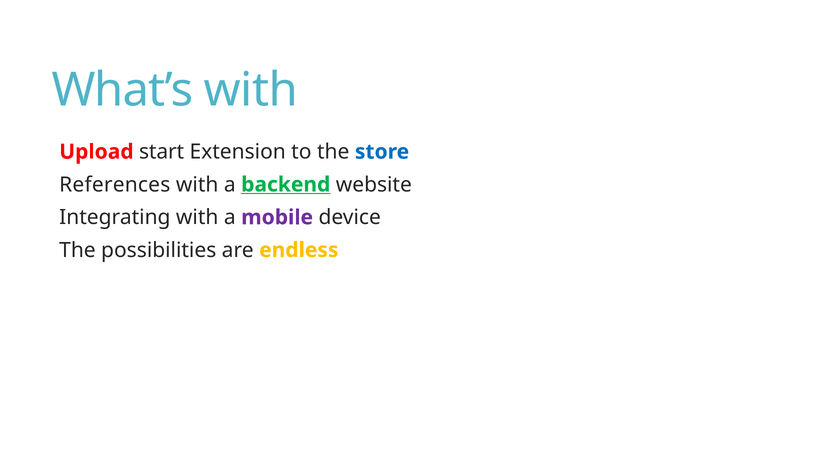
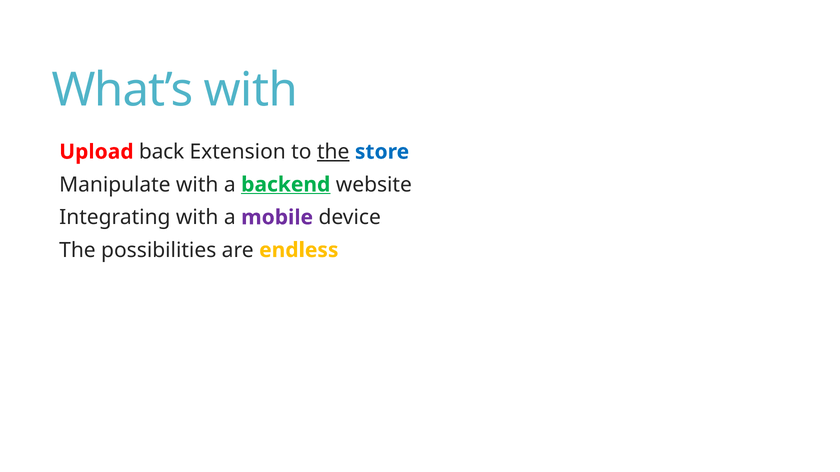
start: start -> back (162, 152)
the underline: none -> present (333, 152)
References: References -> Manipulate (115, 185)
